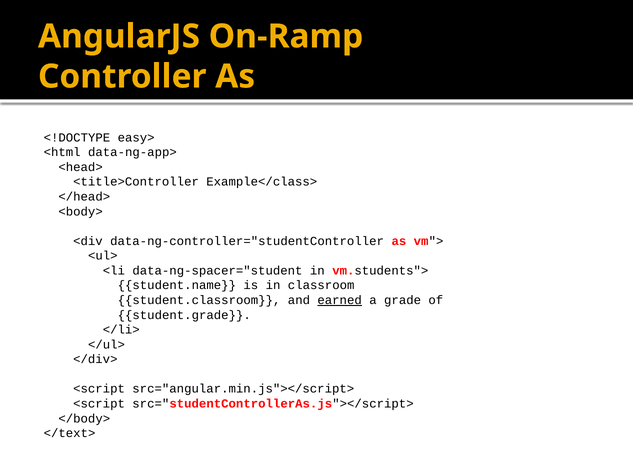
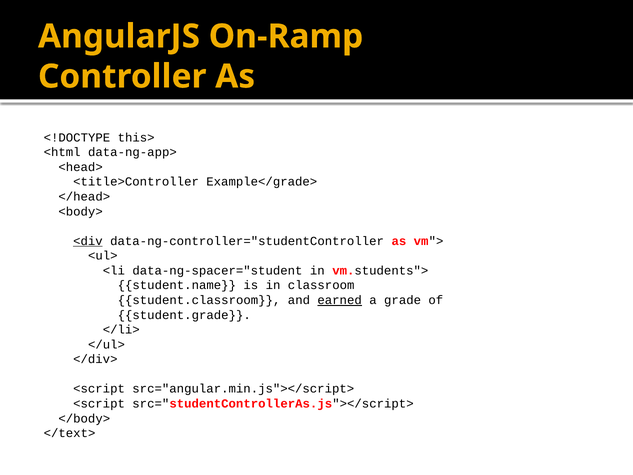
easy>: easy> -> this> (136, 137)
Example</class>: Example</class> -> Example</grade> (262, 182)
<div underline: none -> present (88, 241)
